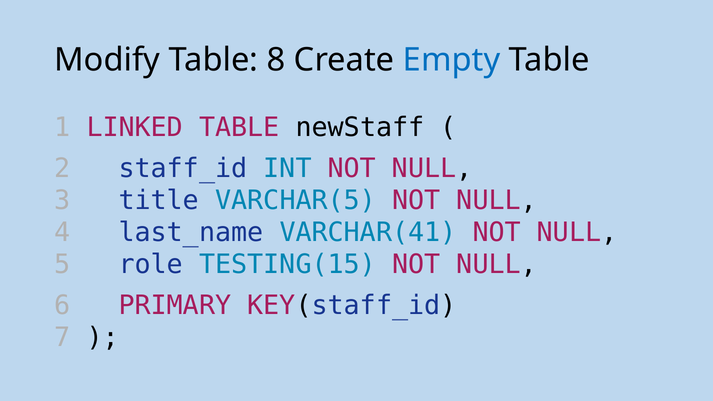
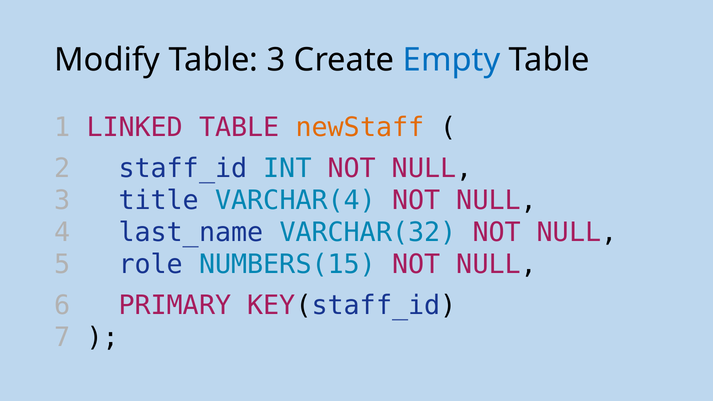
Table 8: 8 -> 3 (276, 60)
newStaff colour: black -> orange (360, 127)
VARCHAR(5: VARCHAR(5 -> VARCHAR(4 (296, 200)
VARCHAR(41: VARCHAR(41 -> VARCHAR(32 (368, 233)
TESTING(15: TESTING(15 -> NUMBERS(15 (288, 265)
